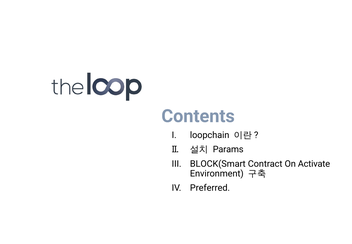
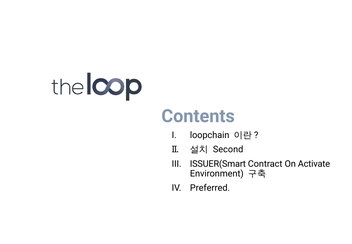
Params: Params -> Second (228, 149)
BLOCK(Smart: BLOCK(Smart -> ISSUER(Smart (218, 164)
